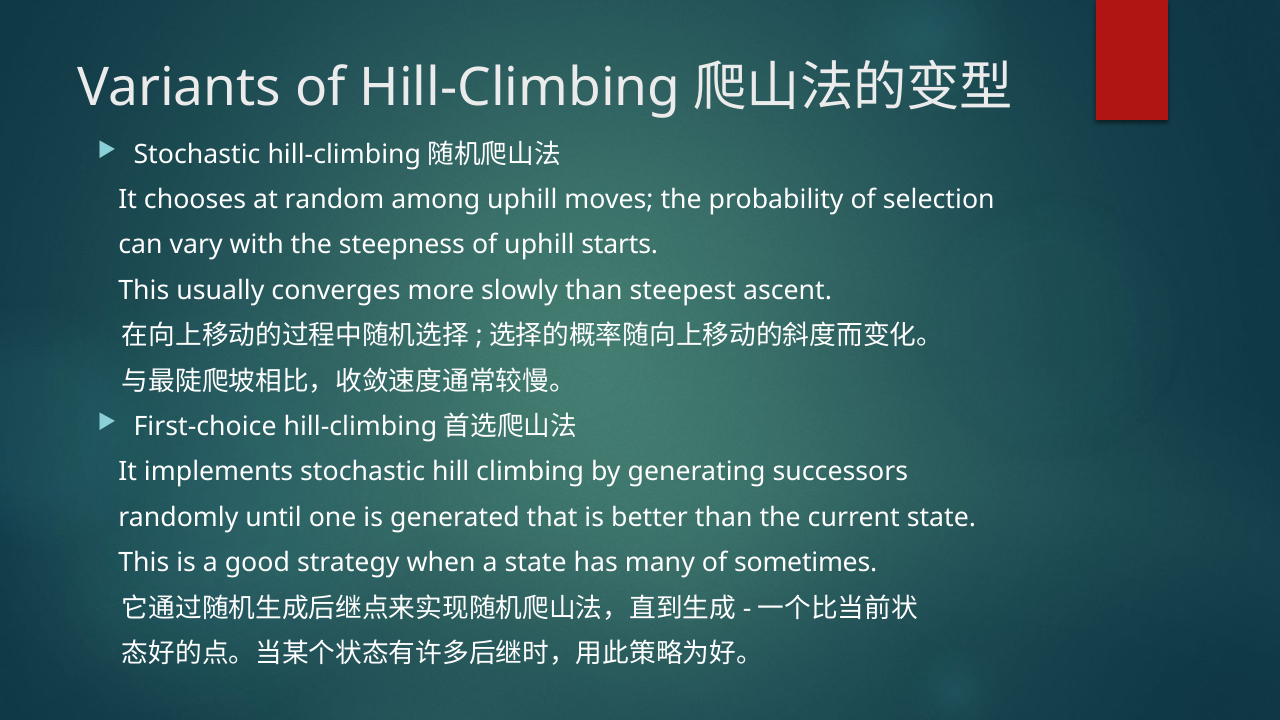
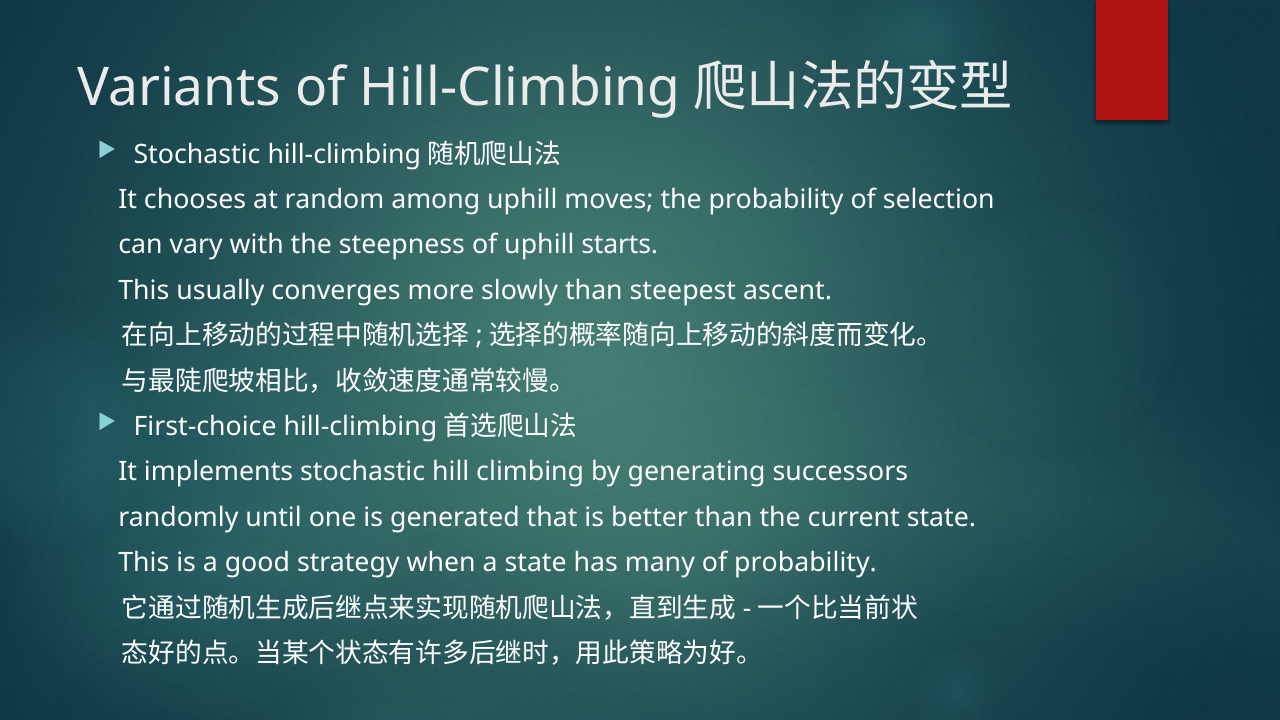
of sometimes: sometimes -> probability (806, 563)
